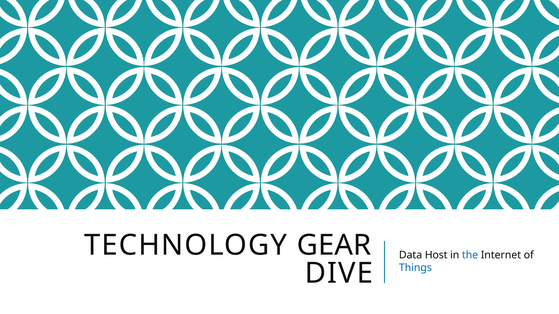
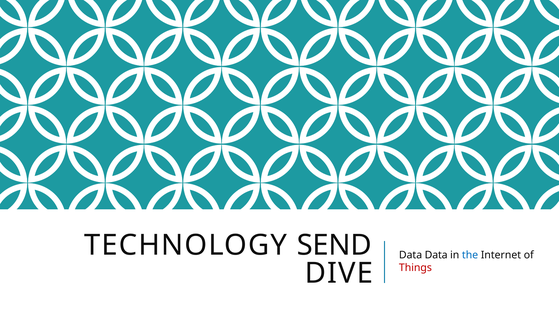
GEAR: GEAR -> SEND (334, 246)
Data Host: Host -> Data (436, 255)
Things colour: blue -> red (415, 268)
